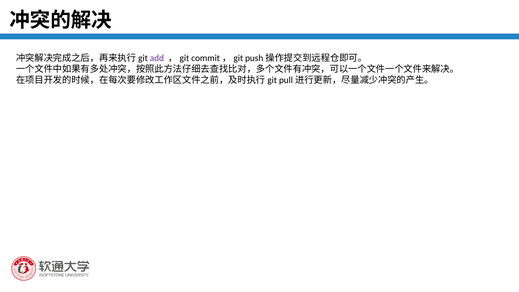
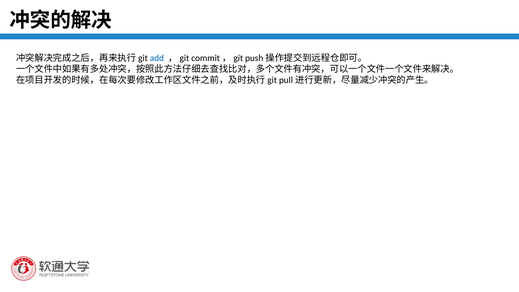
add colour: purple -> blue (157, 58)
